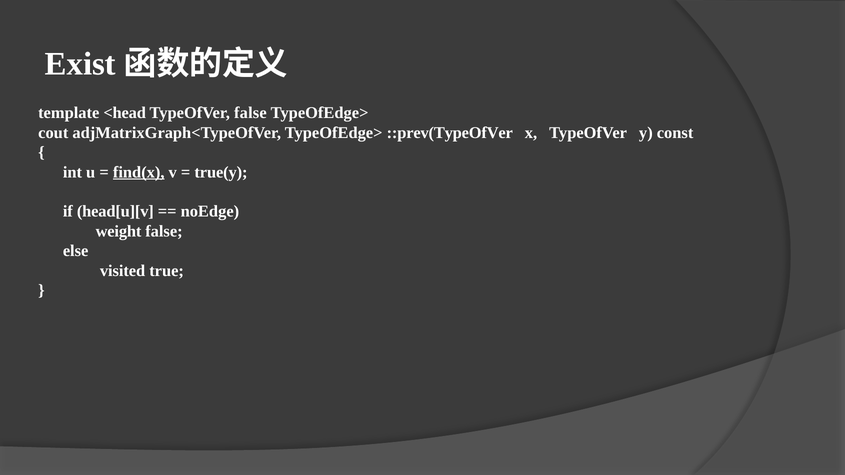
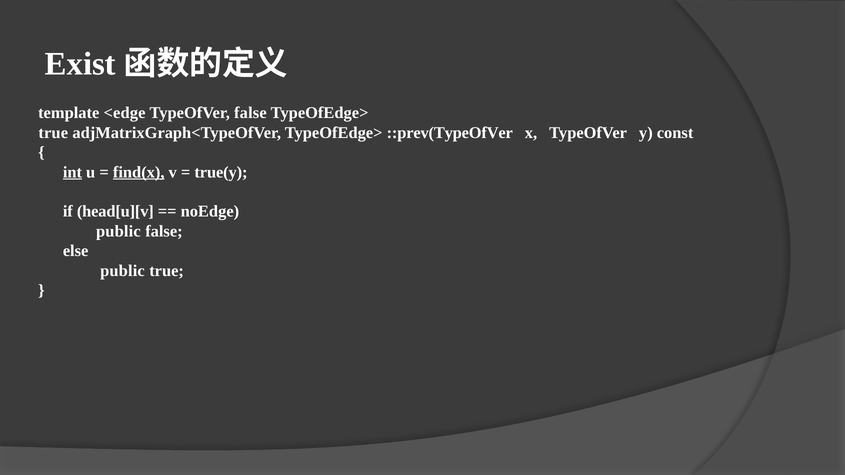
<head: <head -> <edge (125, 113)
cout: cout -> true (53, 133)
int underline: none -> present (72, 172)
weight: weight -> public (118, 231)
visited: visited -> public (122, 271)
